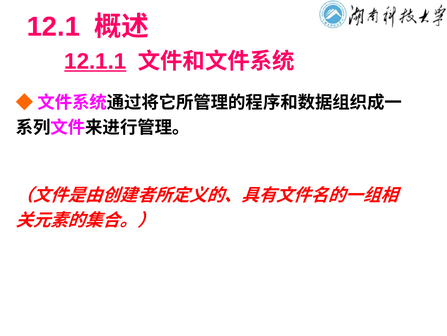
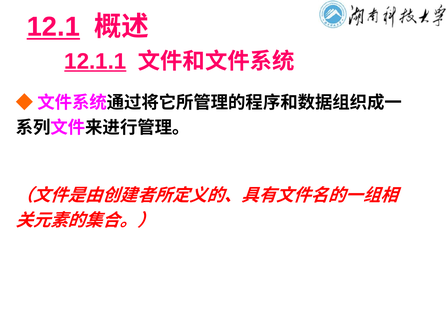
12.1 underline: none -> present (53, 27)
